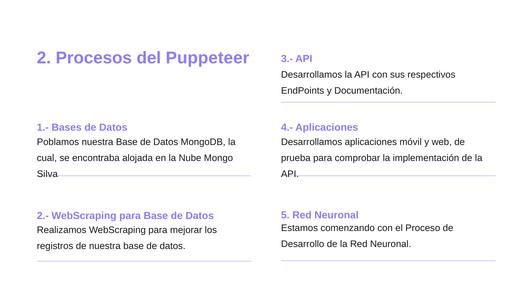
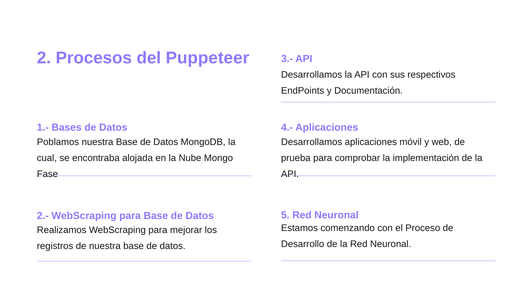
Silva: Silva -> Fase (47, 174)
